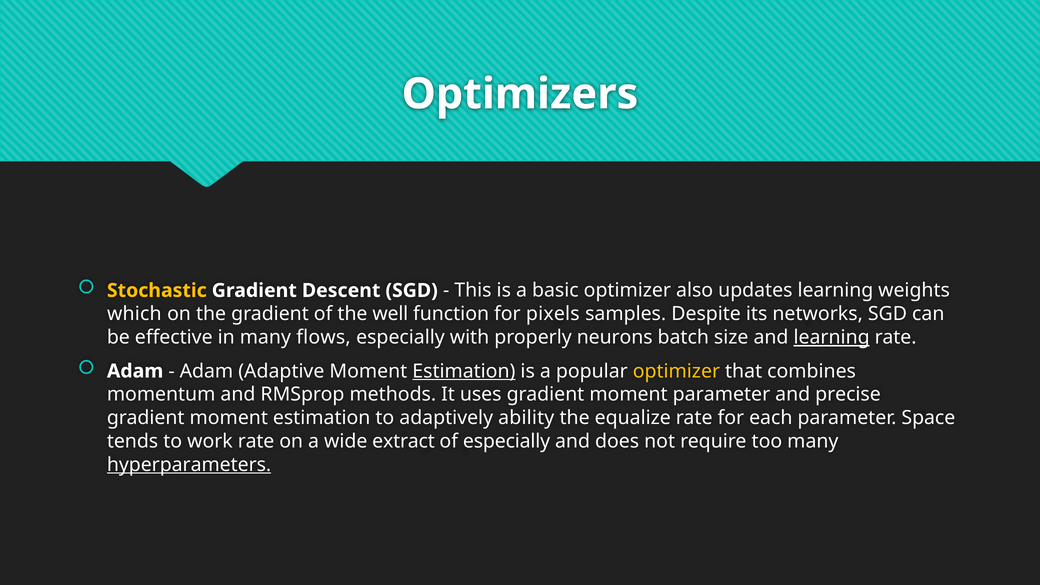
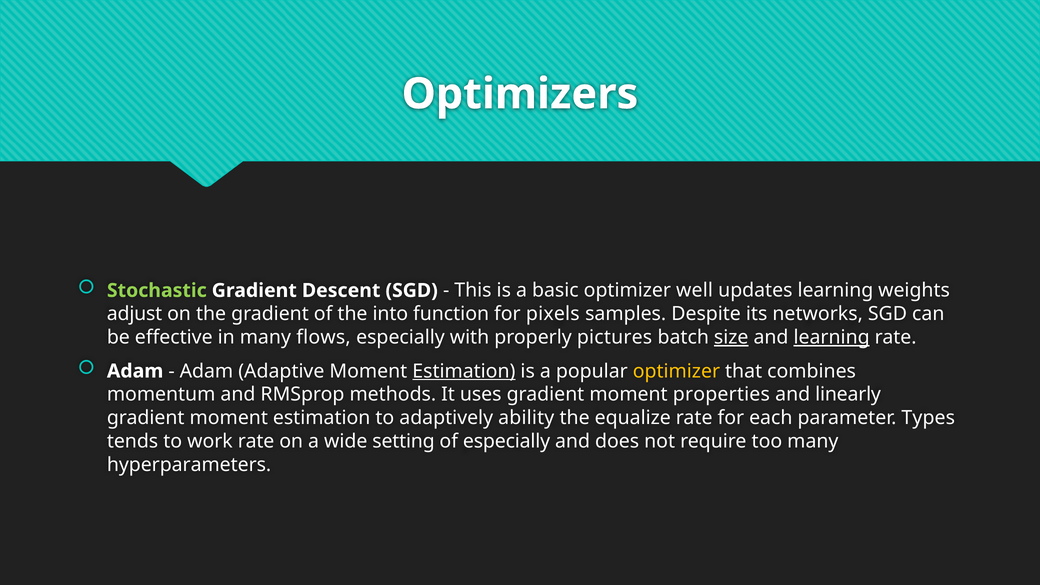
Stochastic colour: yellow -> light green (157, 291)
also: also -> well (695, 291)
which: which -> adjust (135, 314)
well: well -> into (390, 314)
neurons: neurons -> pictures (615, 337)
size underline: none -> present (731, 337)
moment parameter: parameter -> properties (721, 395)
precise: precise -> linearly (848, 395)
Space: Space -> Types (928, 418)
extract: extract -> setting (404, 441)
hyperparameters underline: present -> none (189, 465)
